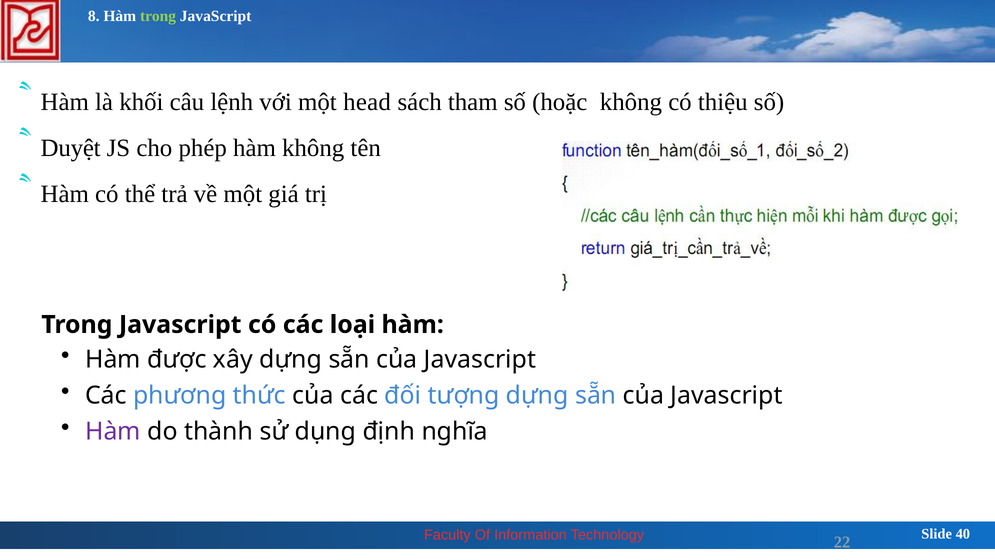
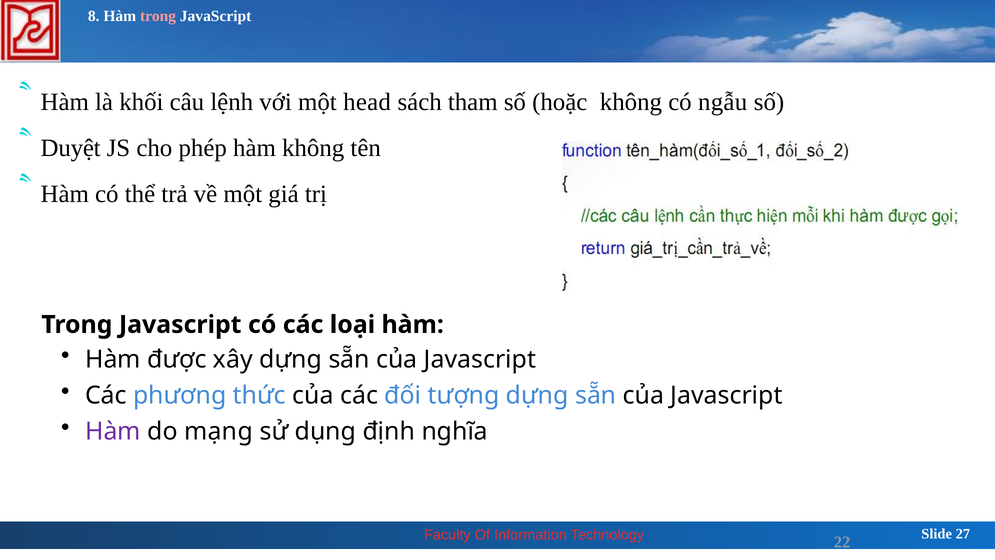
trong colour: light green -> pink (158, 16)
thiệu: thiệu -> ngẫu (723, 102)
thành: thành -> mạng (218, 431)
40: 40 -> 27 (963, 534)
